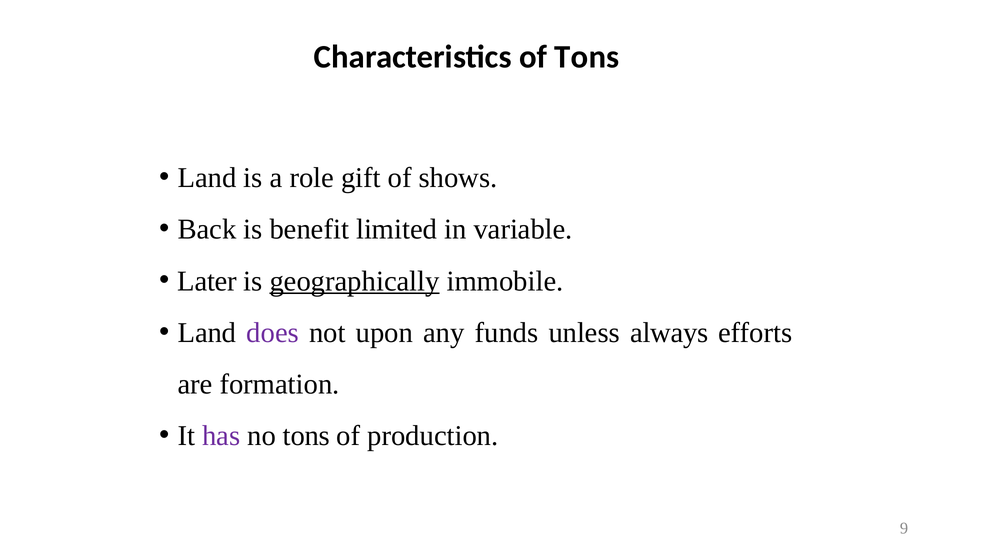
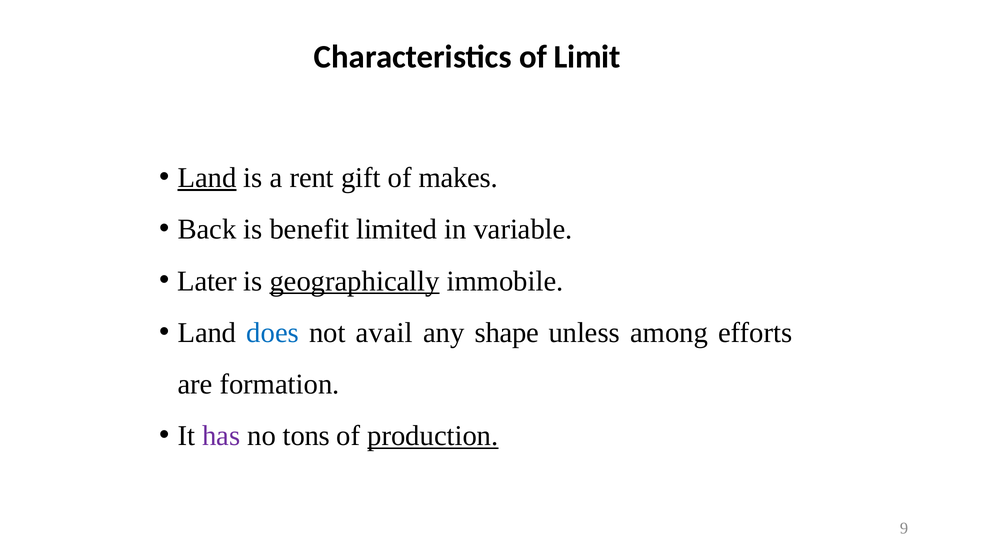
of Tons: Tons -> Limit (587, 57)
Land underline: none -> present (207, 178)
role: role -> rent (312, 178)
shows: shows -> makes (458, 178)
does colour: purple -> blue (273, 333)
upon: upon -> avail (384, 333)
funds: funds -> shape (507, 333)
always: always -> among (669, 333)
production underline: none -> present (433, 436)
